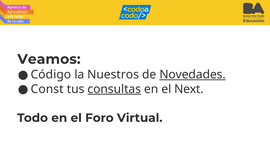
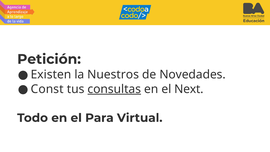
Veamos: Veamos -> Petición (49, 59)
Código: Código -> Existen (51, 75)
Novedades underline: present -> none (193, 75)
Foro: Foro -> Para (99, 118)
